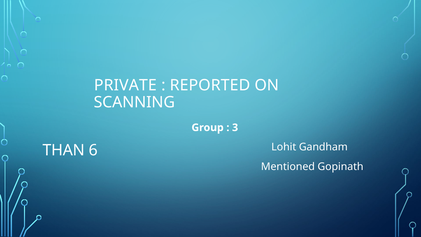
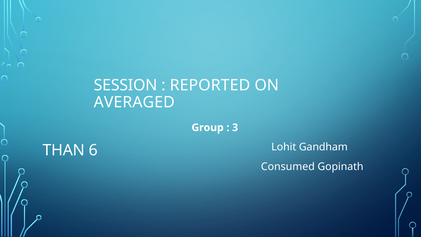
PRIVATE: PRIVATE -> SESSION (126, 85)
SCANNING: SCANNING -> AVERAGED (134, 102)
Mentioned: Mentioned -> Consumed (288, 167)
